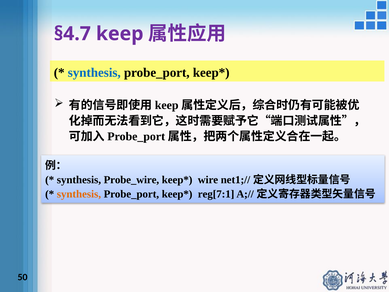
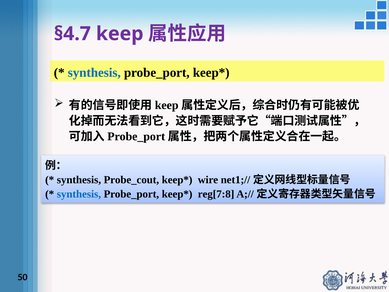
Probe_wire: Probe_wire -> Probe_cout (131, 180)
synthesis colour: orange -> blue (79, 194)
reg[7:1: reg[7:1 -> reg[7:8 (216, 194)
